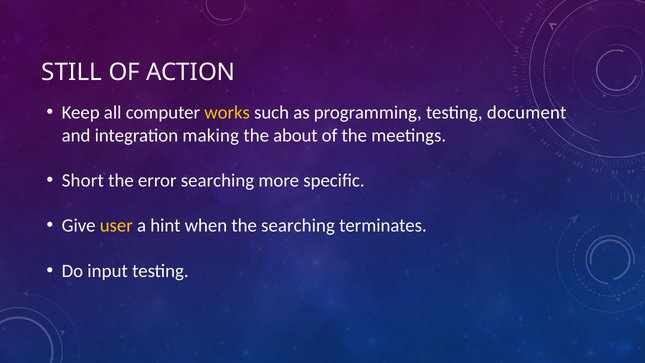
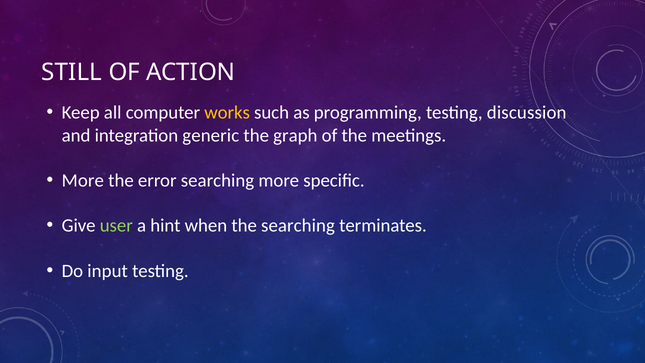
document: document -> discussion (527, 113)
making: making -> generic (211, 135)
about: about -> graph (295, 135)
Short: Short -> More (83, 180)
user colour: yellow -> light green (116, 226)
